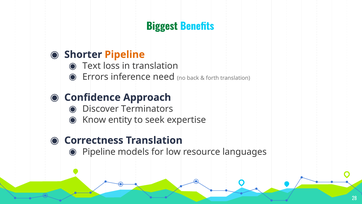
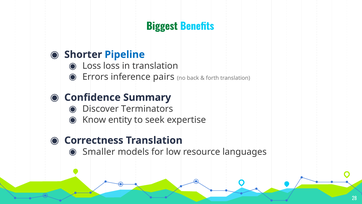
Pipeline colour: orange -> blue (125, 54)
Text: Text -> Loss (92, 66)
need: need -> pairs (164, 77)
Approach: Approach -> Summary (147, 97)
Pipeline: Pipeline -> Smaller (99, 152)
